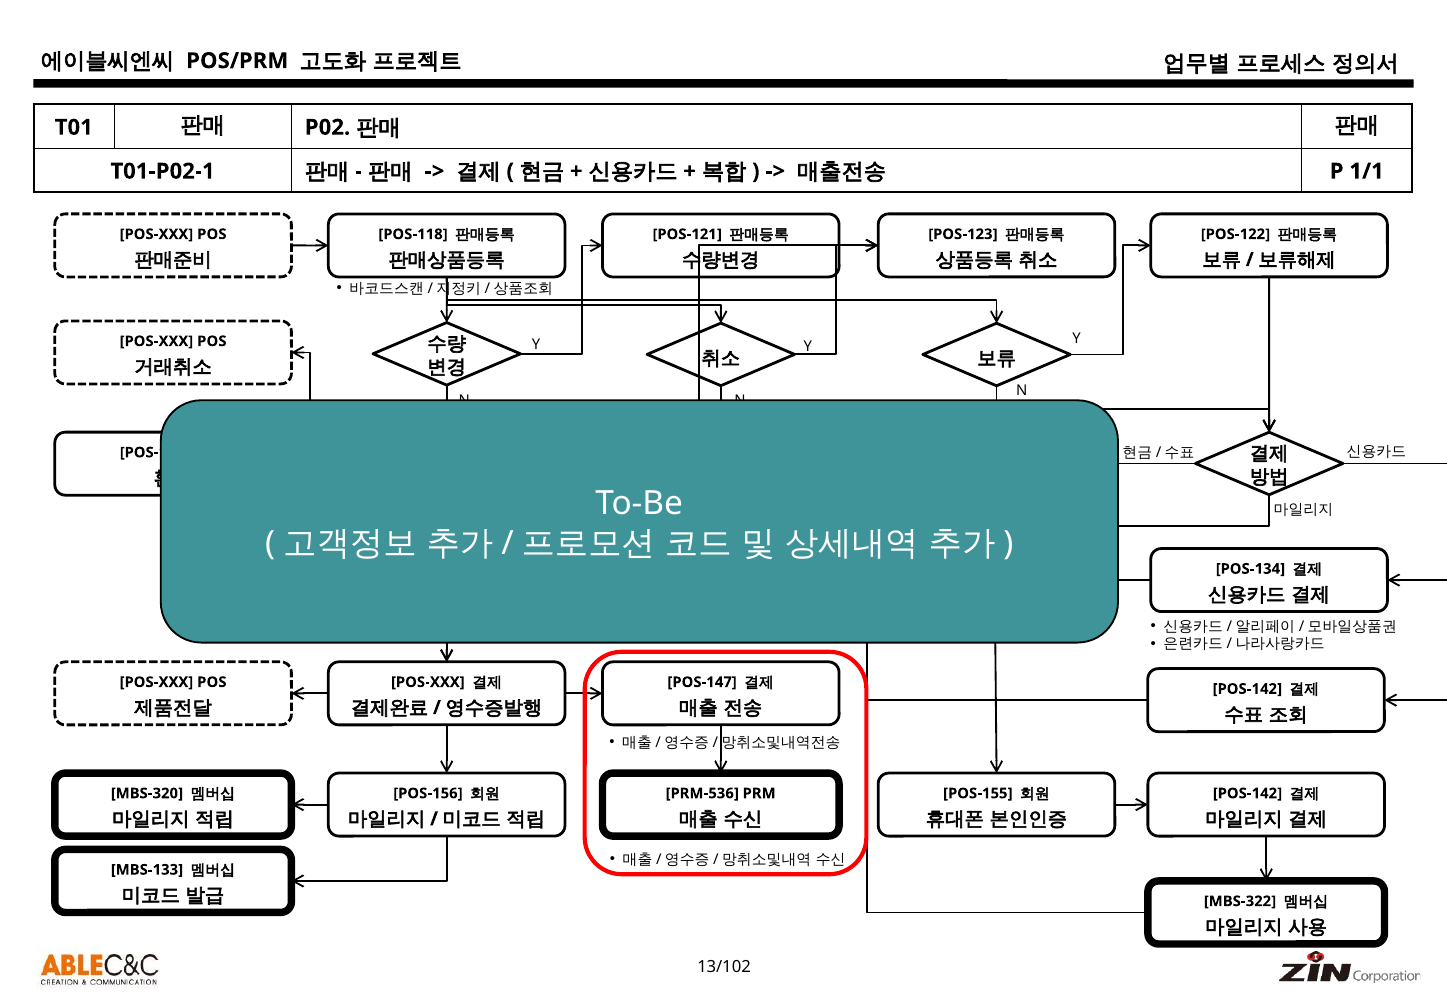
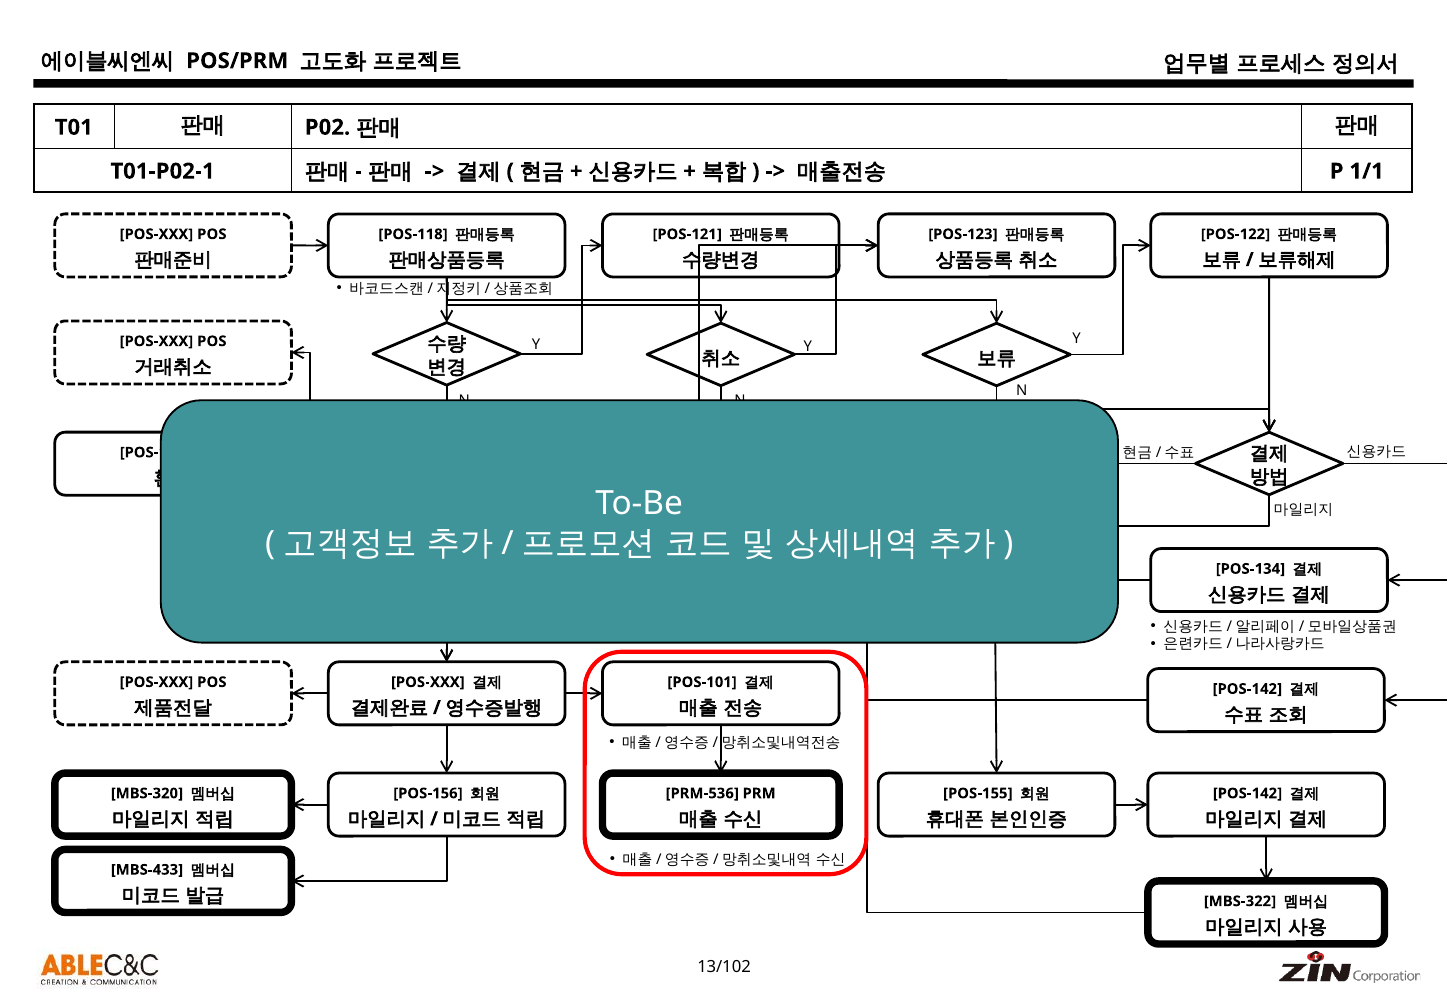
POS-147: POS-147 -> POS-101 (702, 683)
MBS-133: MBS-133 -> MBS-433 (147, 870)
